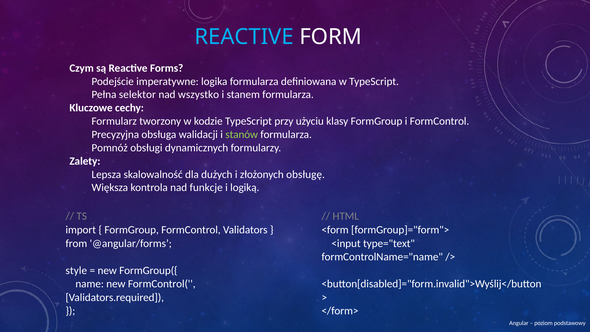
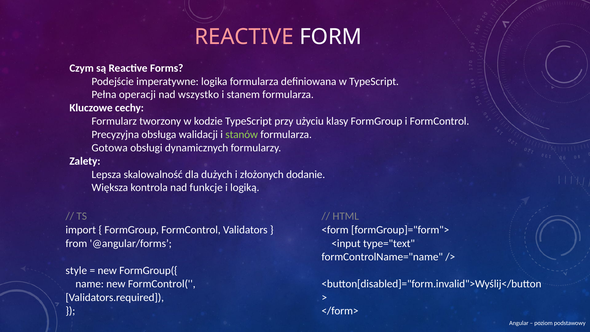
REACTIVE colour: light blue -> pink (244, 37)
selektor: selektor -> operacji (137, 95)
Pomnóż: Pomnóż -> Gotowa (110, 148)
obsługę: obsługę -> dodanie (306, 174)
